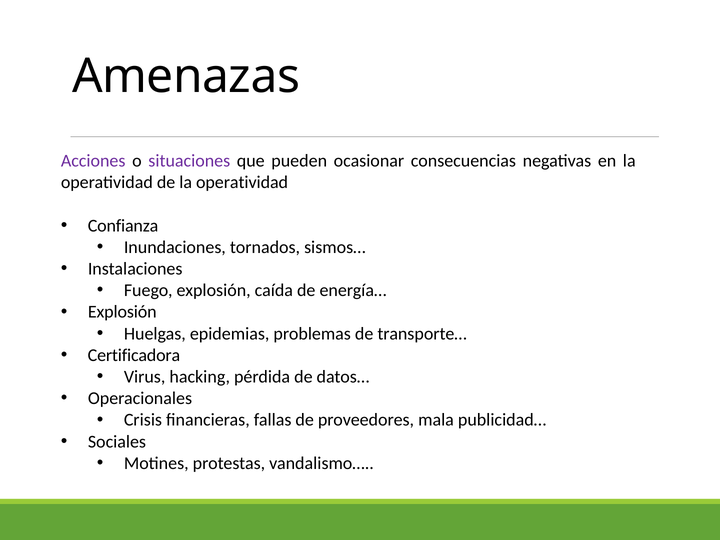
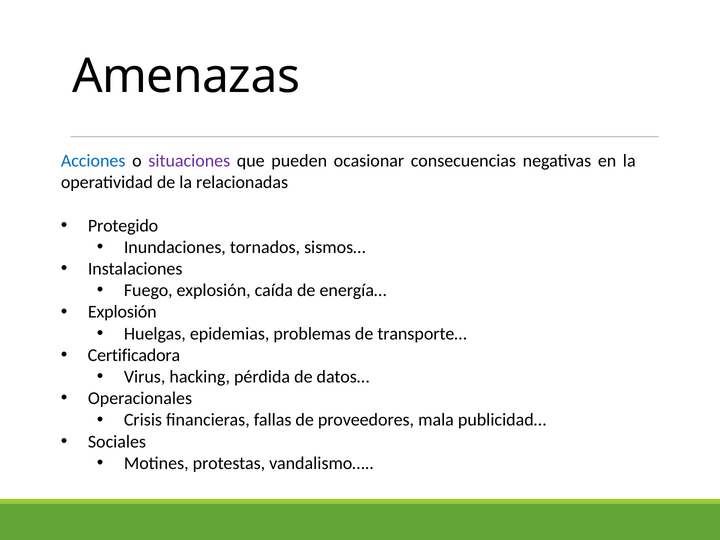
Acciones colour: purple -> blue (93, 161)
de la operatividad: operatividad -> relacionadas (242, 182)
Confianza: Confianza -> Protegido (123, 226)
